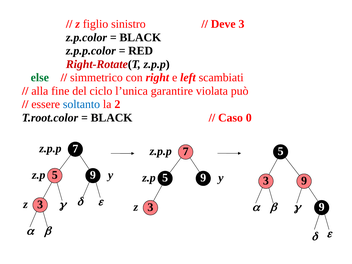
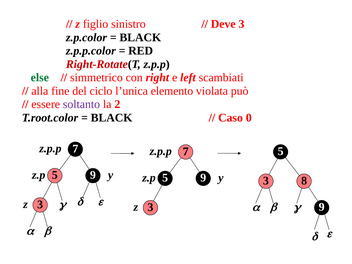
garantire: garantire -> elemento (172, 91)
soltanto colour: blue -> purple (81, 104)
3 9: 9 -> 8 (304, 181)
